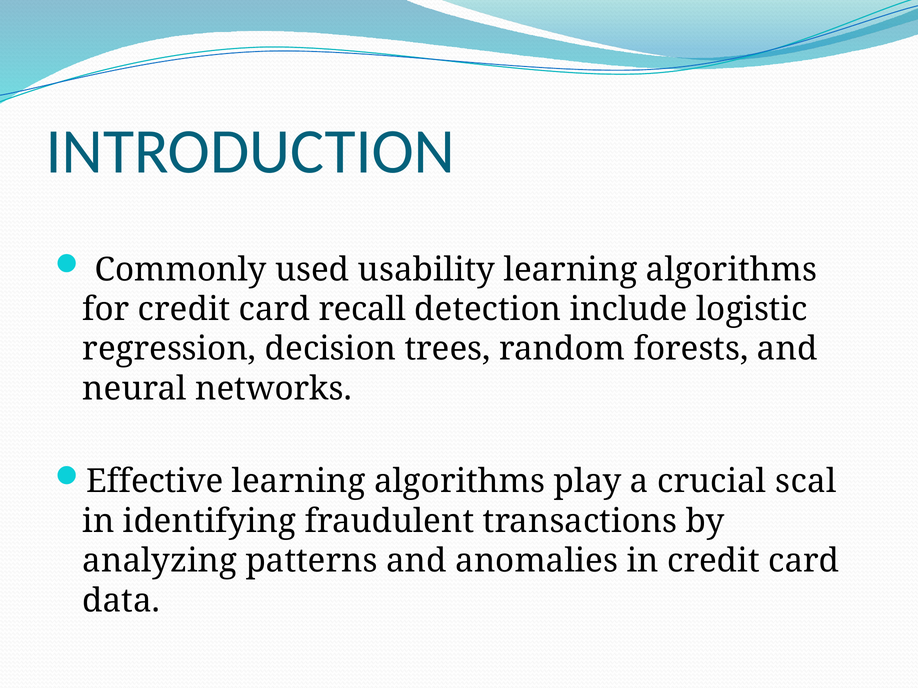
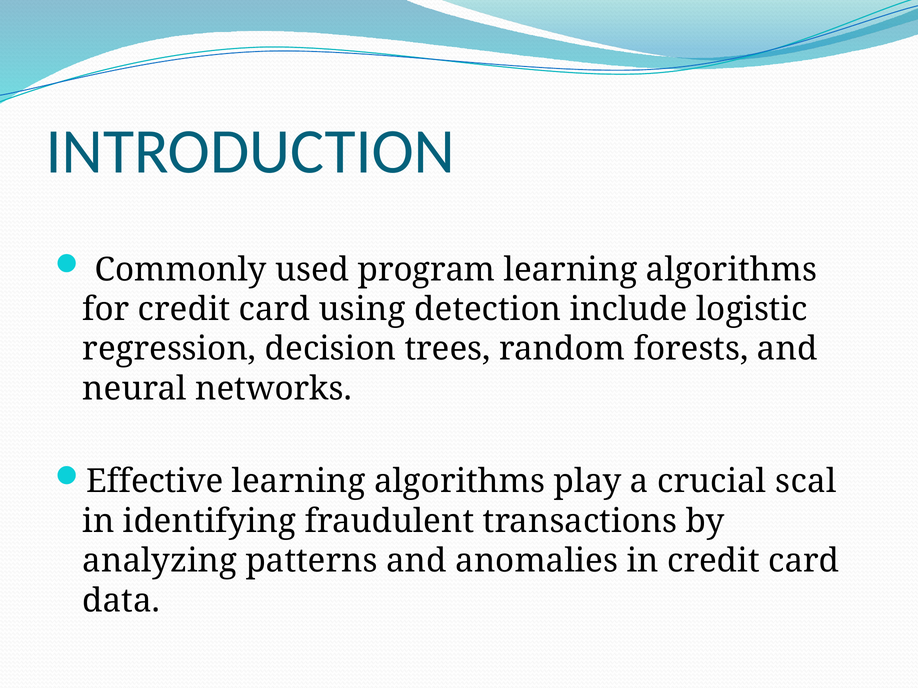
usability: usability -> program (427, 270)
recall: recall -> using (362, 310)
